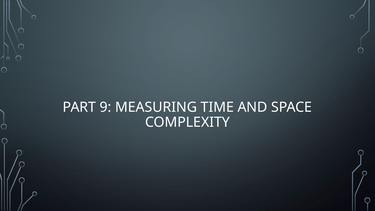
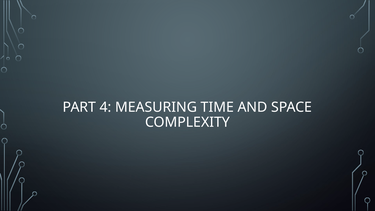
9: 9 -> 4 (106, 107)
